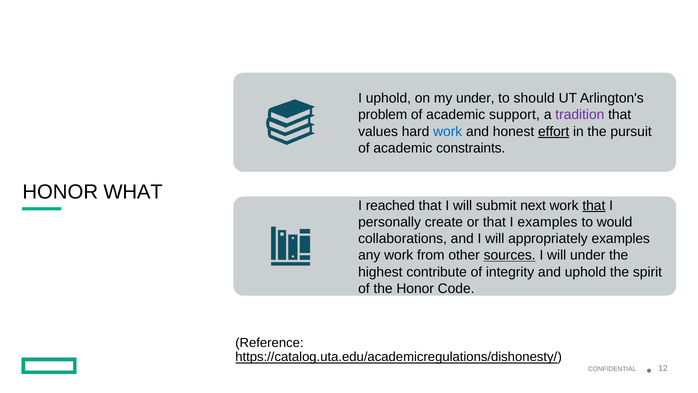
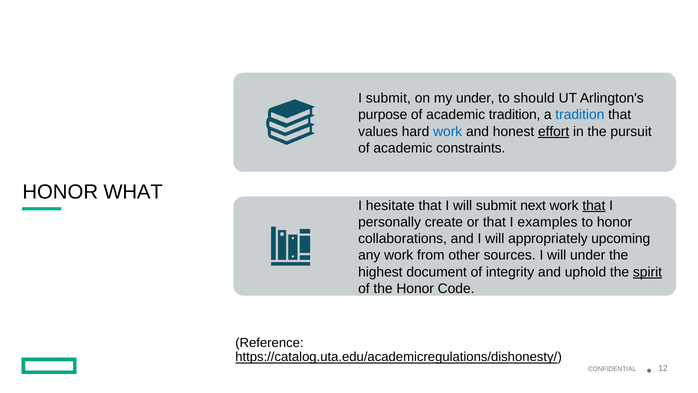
I uphold: uphold -> submit (388, 98)
problem: problem -> purpose (383, 115)
academic support: support -> tradition (515, 115)
tradition colour: purple -> blue (580, 115)
reached: reached -> hesitate (390, 205)
to would: would -> honor (615, 222)
appropriately examples: examples -> upcoming (621, 239)
sources underline: present -> none (510, 255)
contribute: contribute -> document (437, 272)
spirit underline: none -> present (647, 272)
